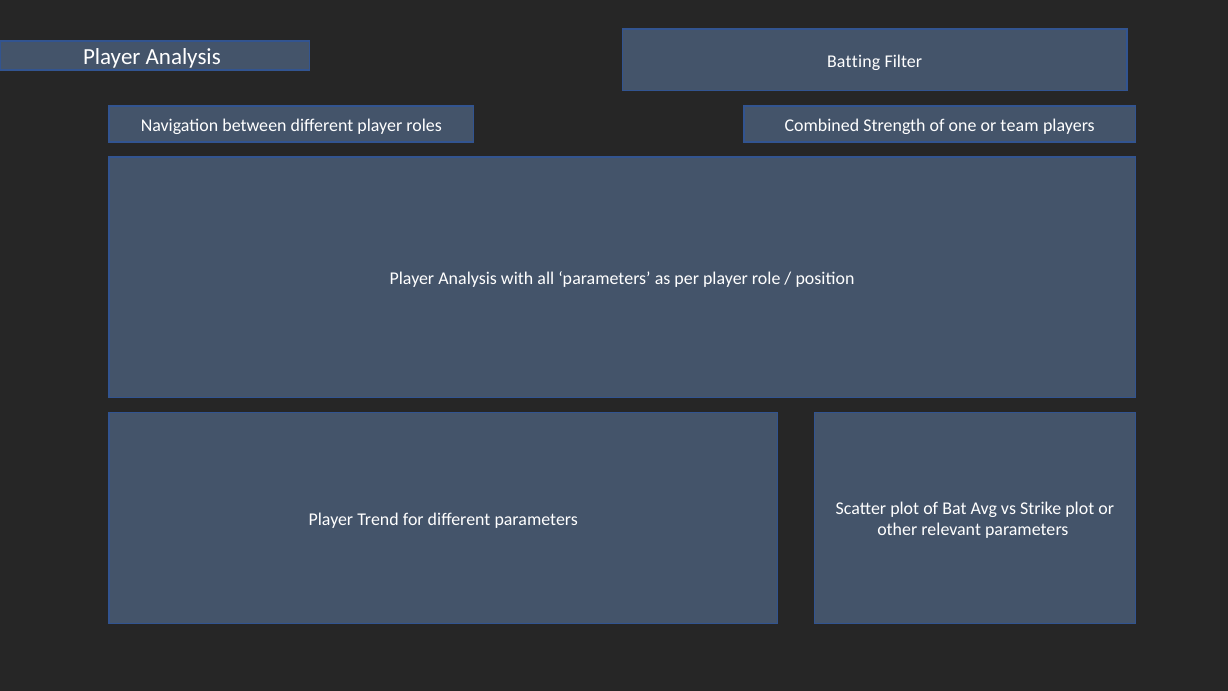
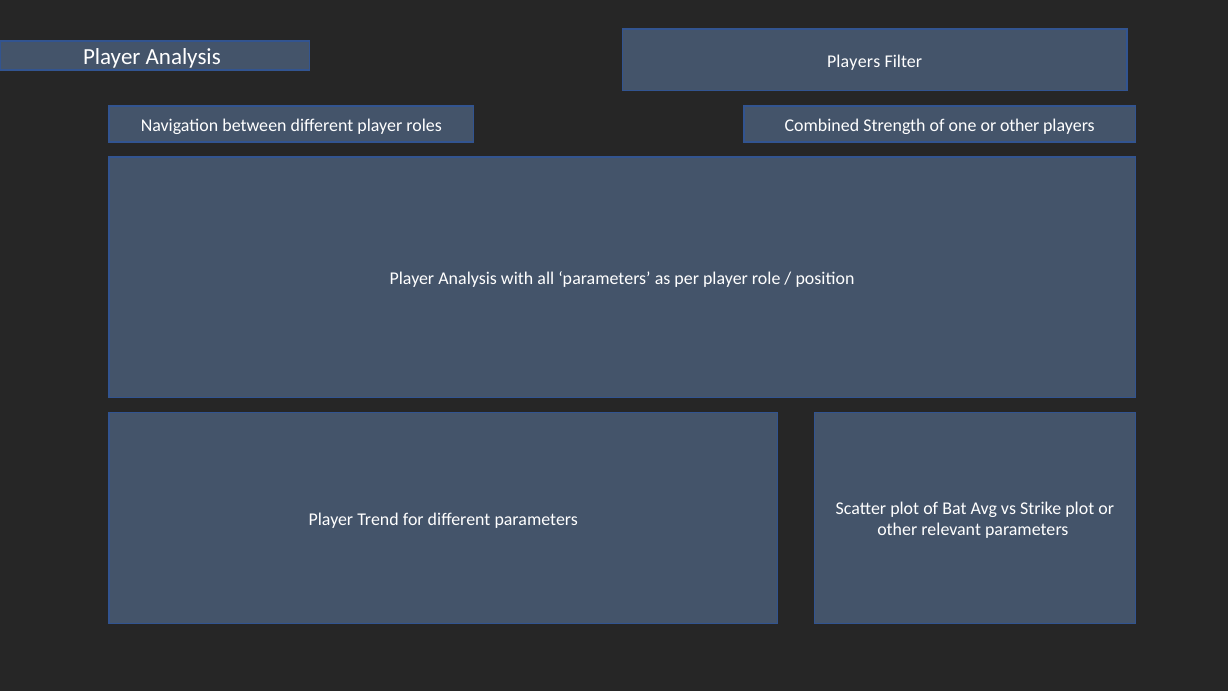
Analysis Batting: Batting -> Players (854, 61)
one or team: team -> other (1020, 125)
